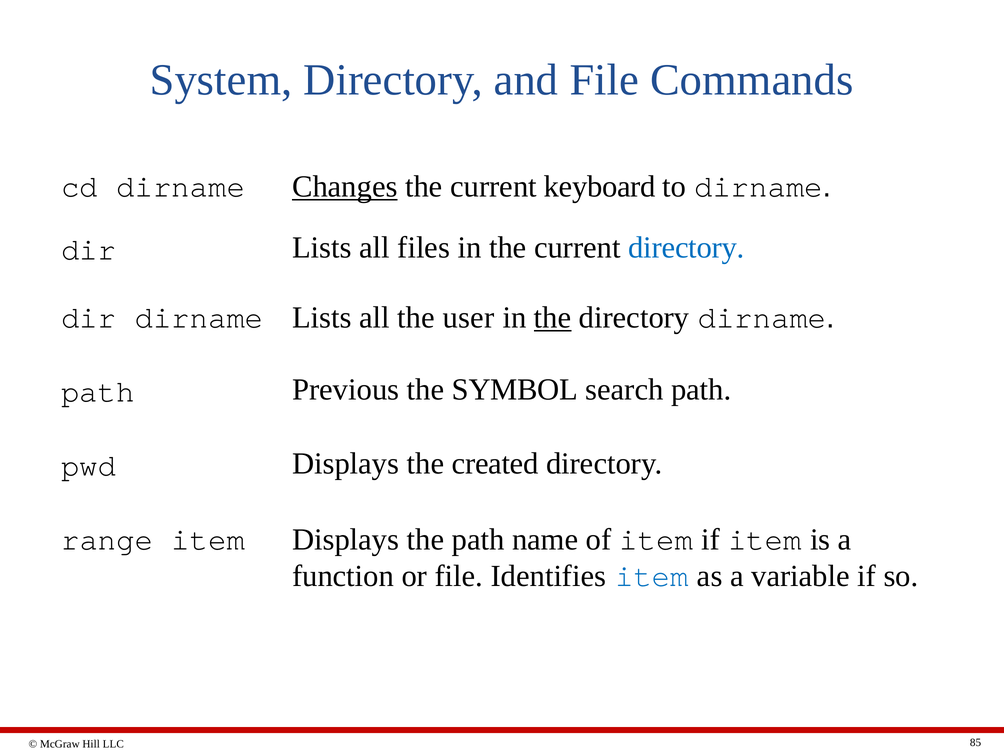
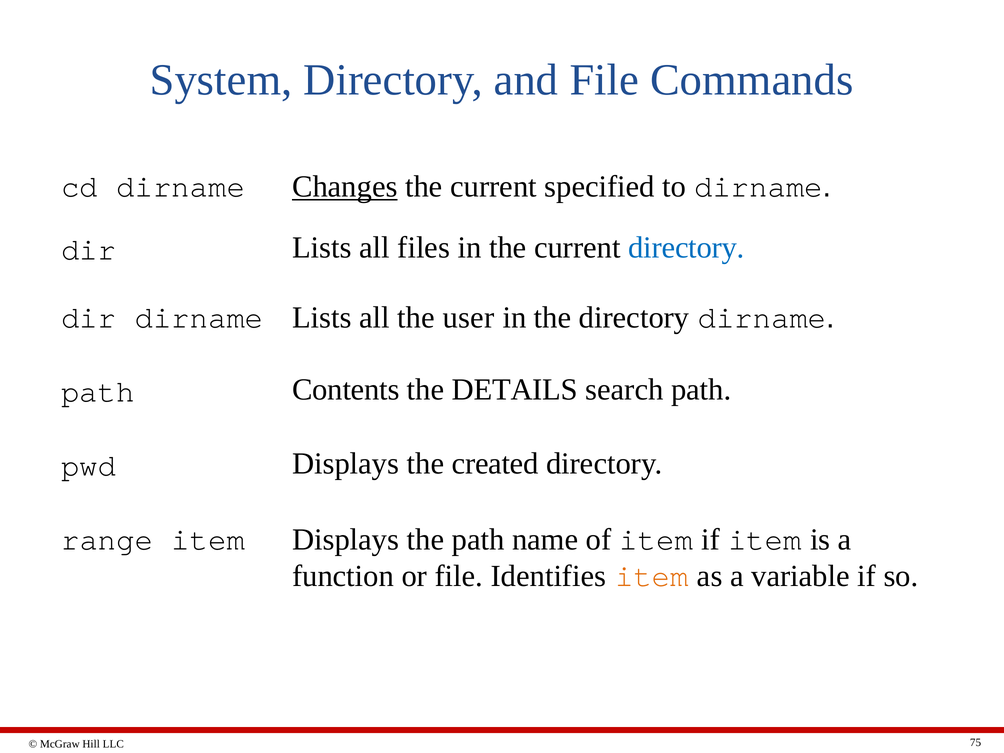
keyboard: keyboard -> specified (600, 187)
the underline: present -> none (553, 318)
Previous: Previous -> Contents (346, 390)
SYMBOL: SYMBOL -> DETAILS (515, 390)
item colour: blue -> orange (652, 576)
85: 85 -> 75 (976, 742)
